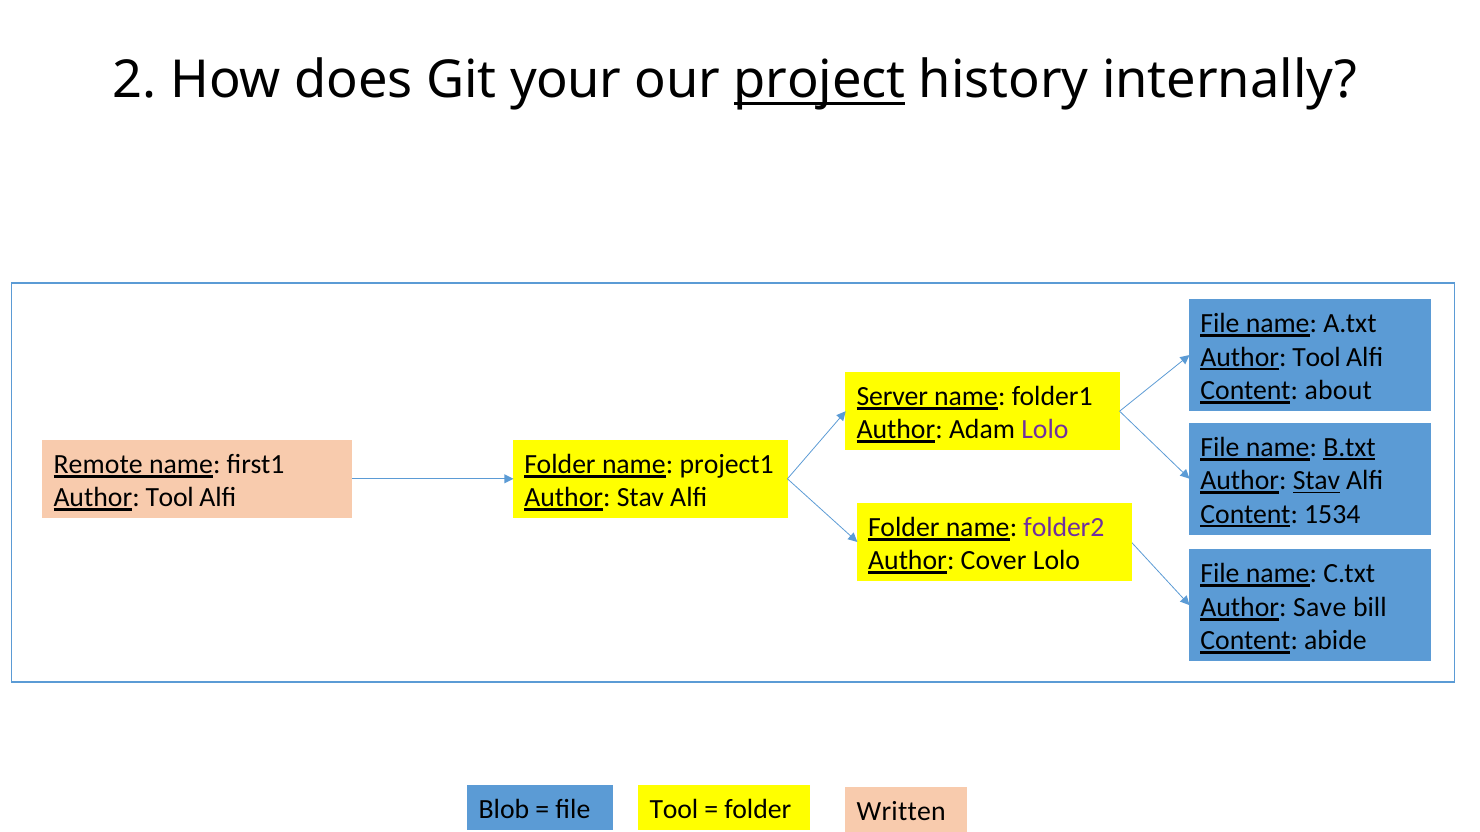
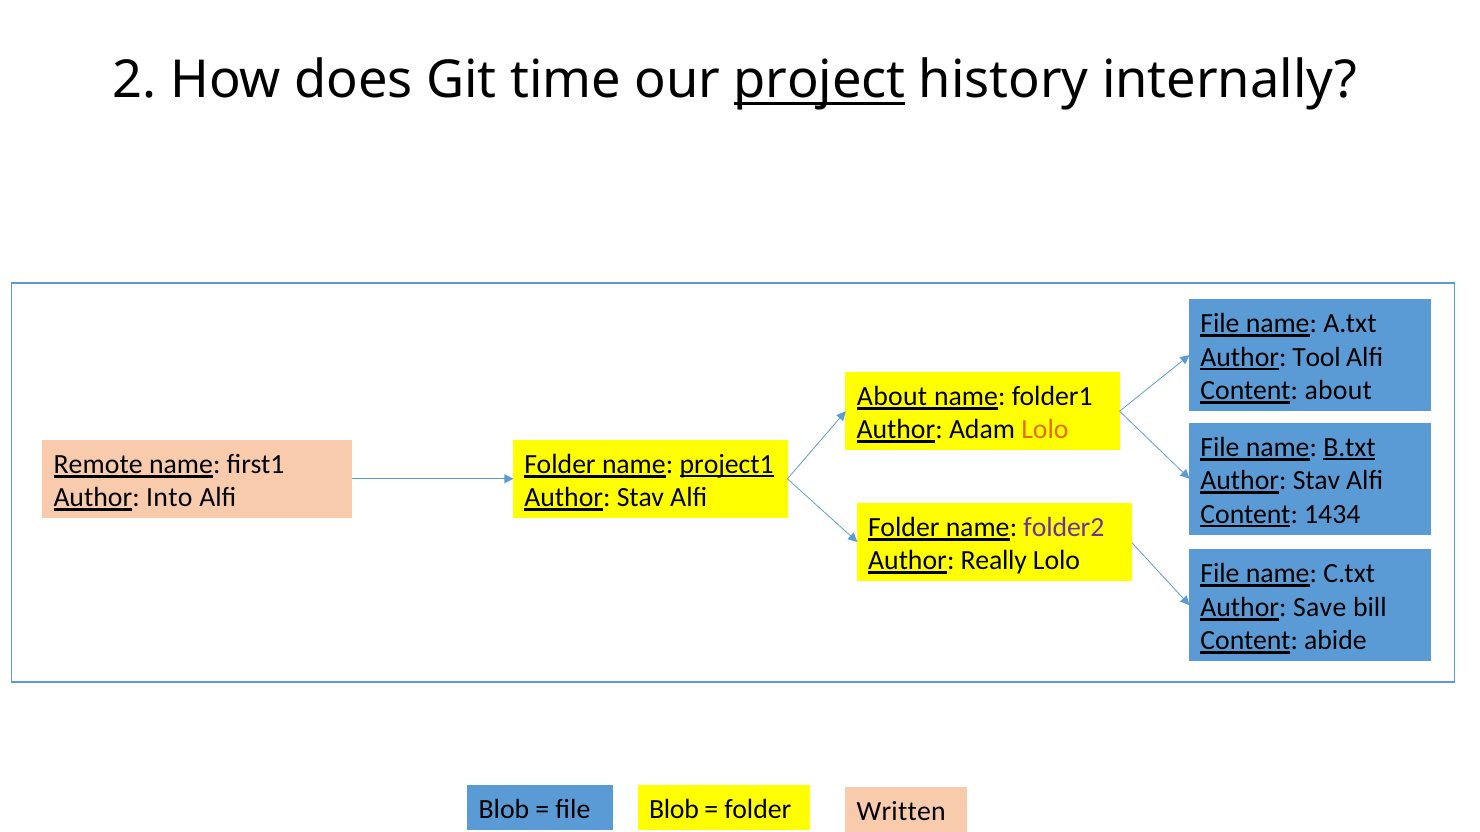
your: your -> time (566, 81)
Server: Server -> About (892, 397)
Lolo colour: purple -> orange (1045, 430)
project1 underline: none -> present (727, 464)
Stav underline: present -> none (1316, 481)
Tool: Tool -> Into (169, 498)
1534: 1534 -> 1434 (1332, 514)
Cover: Cover -> Really (994, 561)
file Tool: Tool -> Blob (674, 810)
